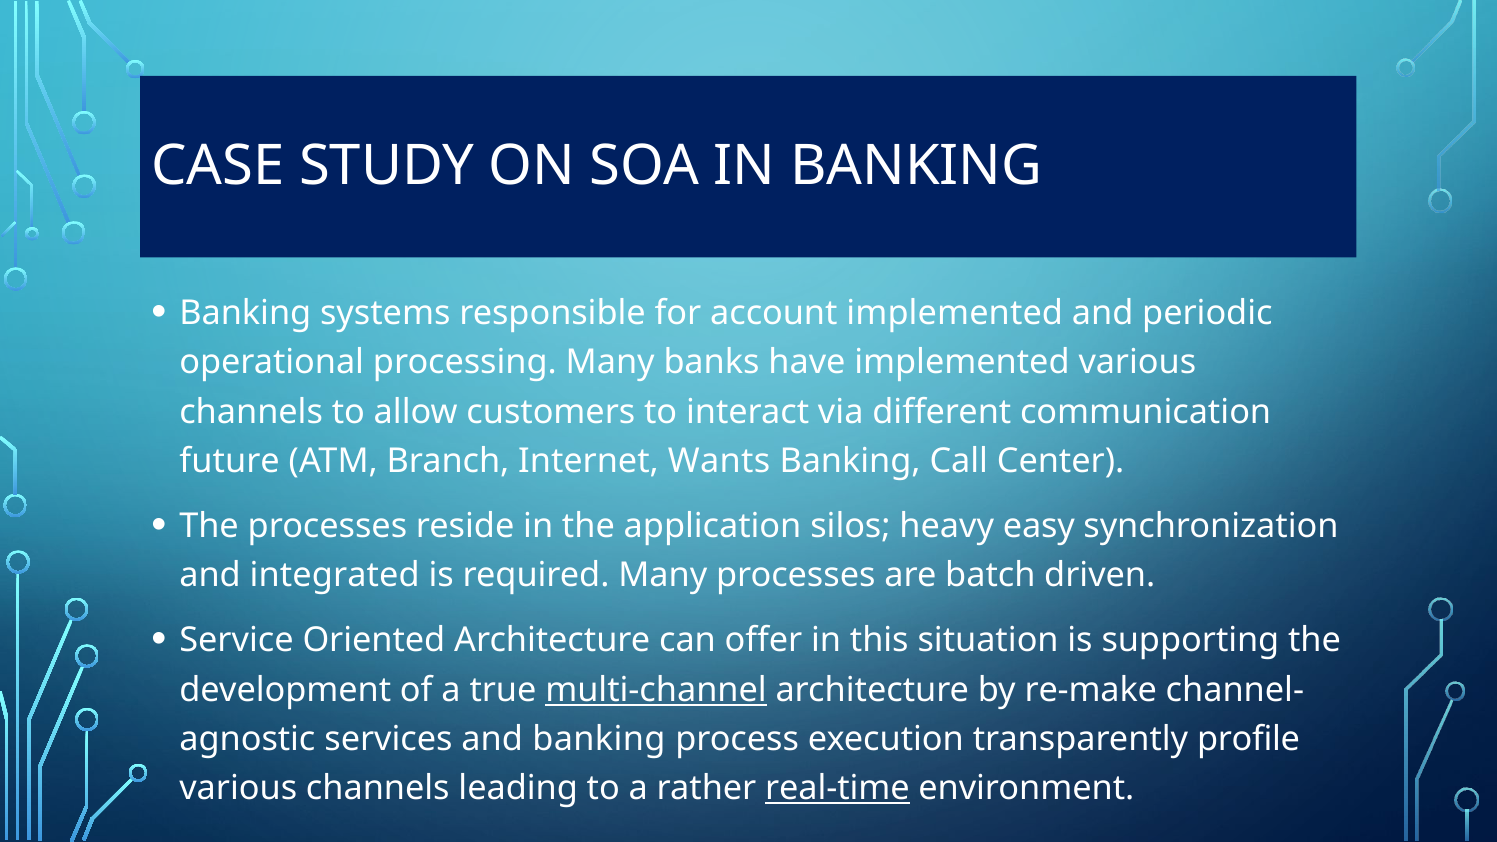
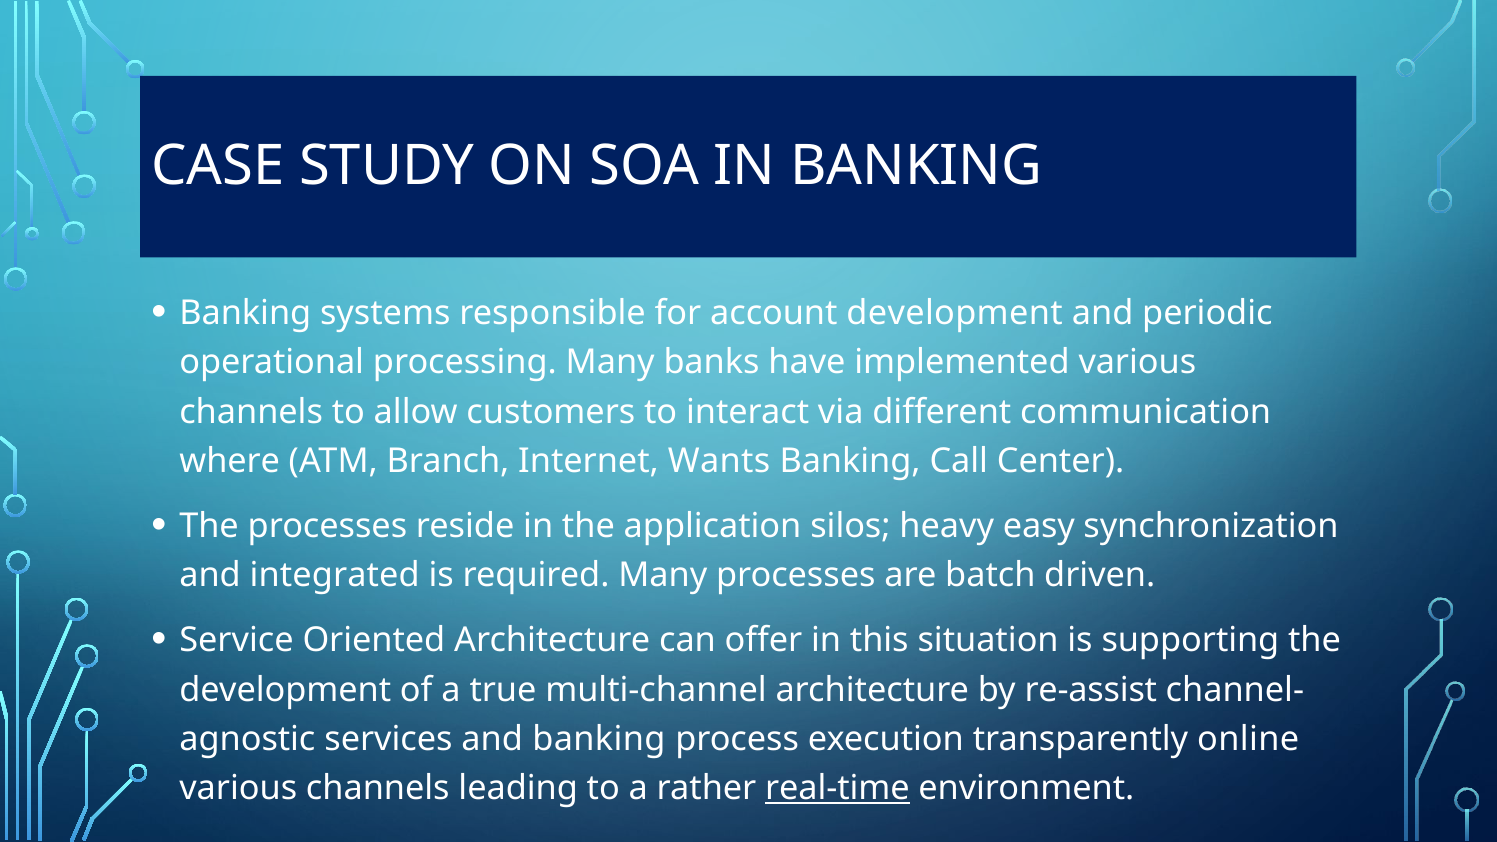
account implemented: implemented -> development (955, 313)
future: future -> where (230, 461)
multi-channel underline: present -> none (656, 690)
re-make: re-make -> re-assist (1091, 690)
profile: profile -> online (1248, 739)
